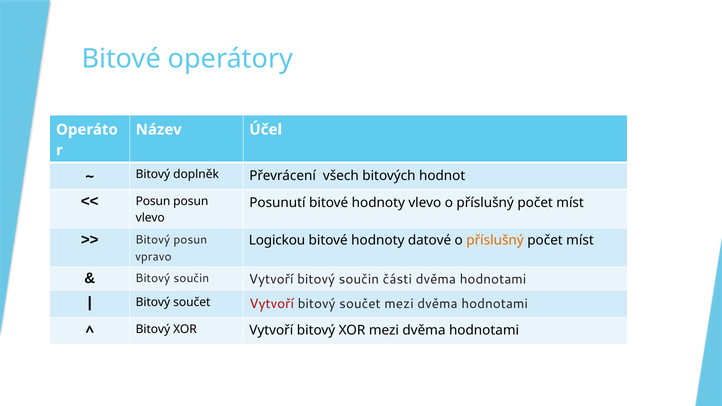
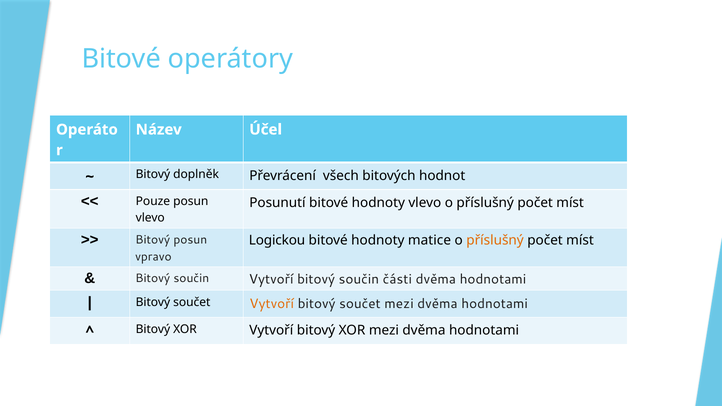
Posun: Posun -> Pouze (153, 201)
datové: datové -> matice (429, 241)
Vytvoří colour: red -> orange (272, 304)
